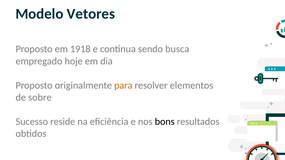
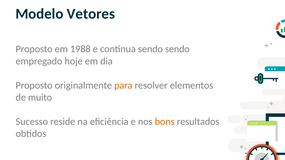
1918: 1918 -> 1988 (80, 49)
sendo busca: busca -> sendo (177, 49)
sobre: sobre -> muito (40, 98)
bons colour: black -> orange (165, 122)
